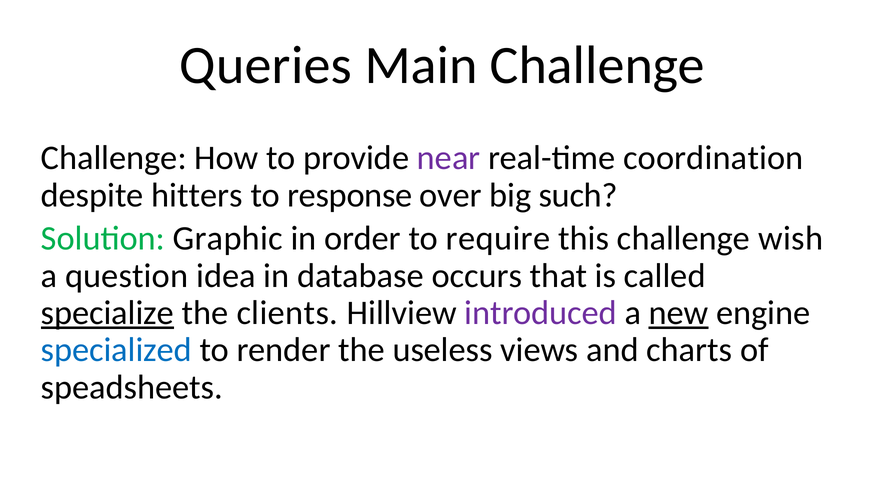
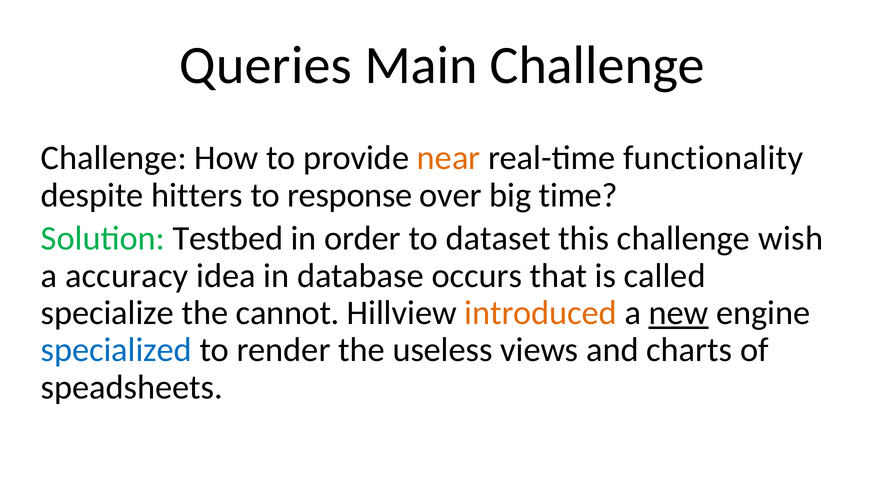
near colour: purple -> orange (449, 158)
coordination: coordination -> functionality (713, 158)
such: such -> time (578, 195)
Graphic: Graphic -> Testbed (228, 238)
require: require -> dataset (498, 238)
question: question -> accuracy (127, 276)
specialize underline: present -> none (107, 313)
clients: clients -> cannot (288, 313)
introduced colour: purple -> orange (541, 313)
